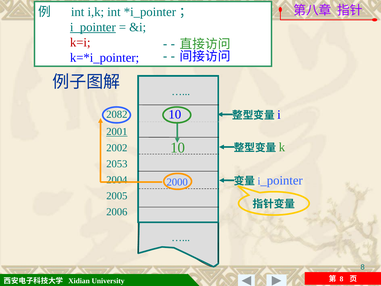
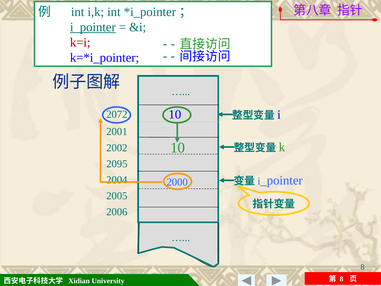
2082: 2082 -> 2072 (117, 114)
2001 underline: present -> none (117, 132)
2053: 2053 -> 2095 (117, 164)
